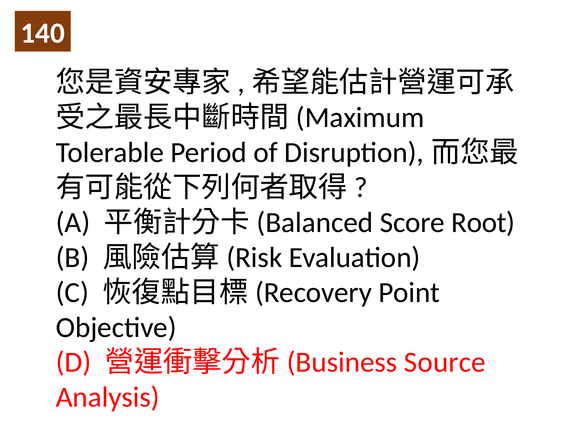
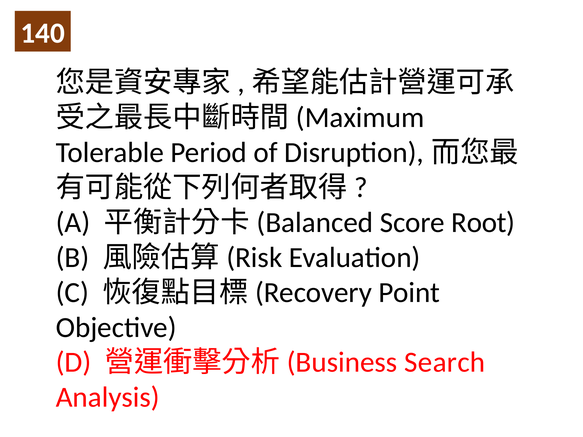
Source: Source -> Search (445, 363)
